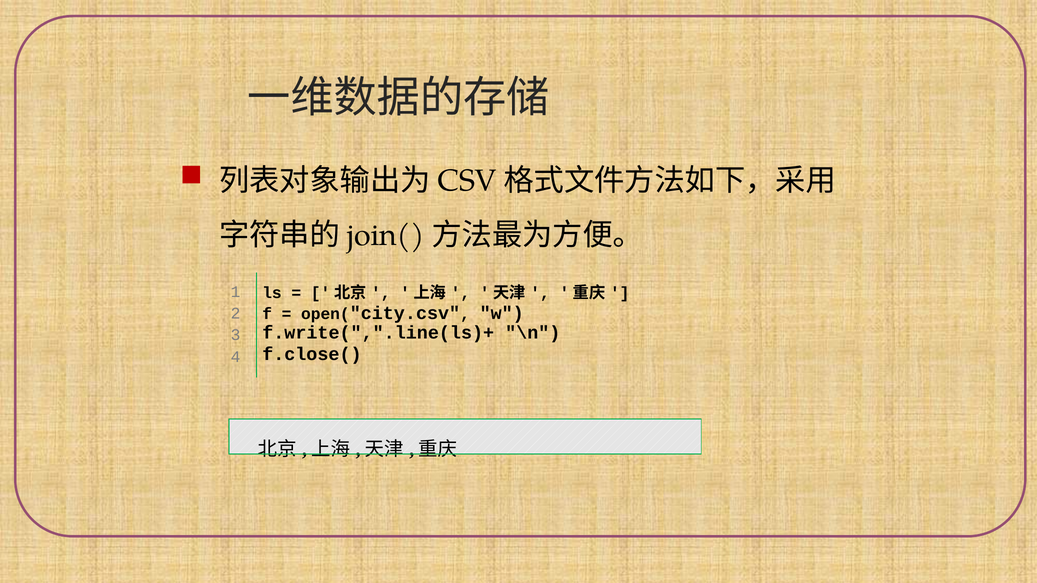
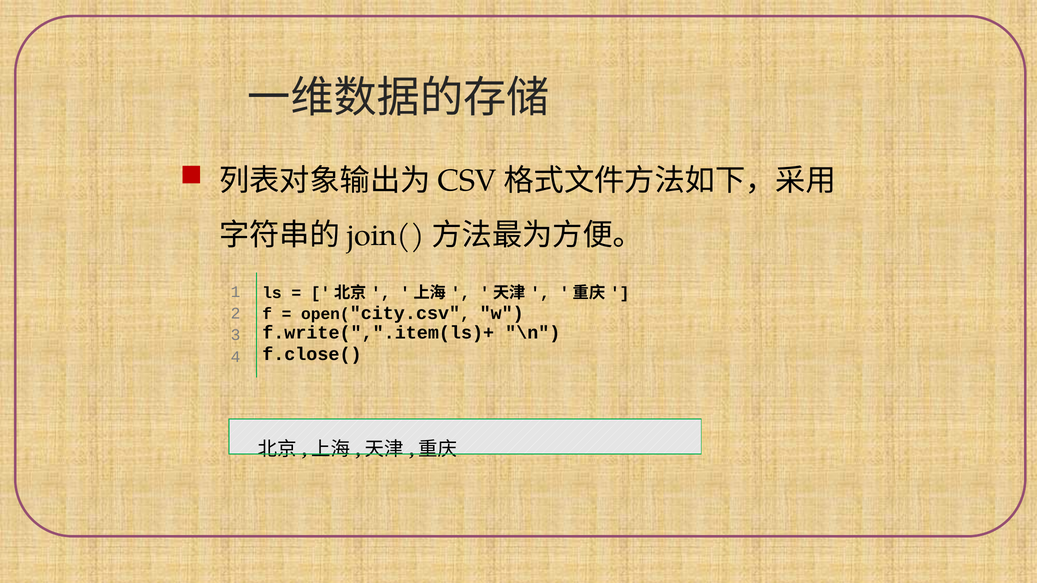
f.write(",".line(ls)+: f.write(",".line(ls)+ -> f.write(",".item(ls)+ (378, 333)
